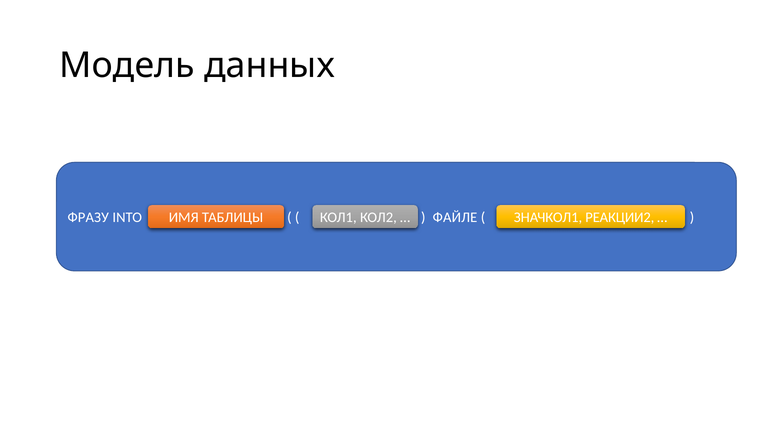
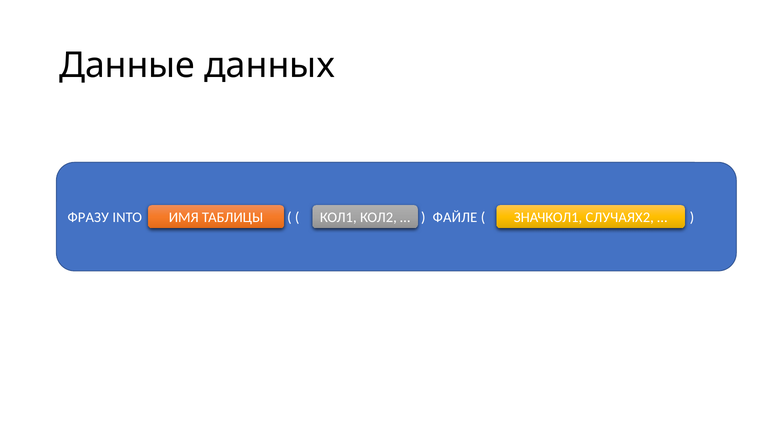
Модель: Модель -> Данные (127, 65)
РЕАКЦИИ2: РЕАКЦИИ2 -> СЛУЧАЯХ2 (620, 218)
